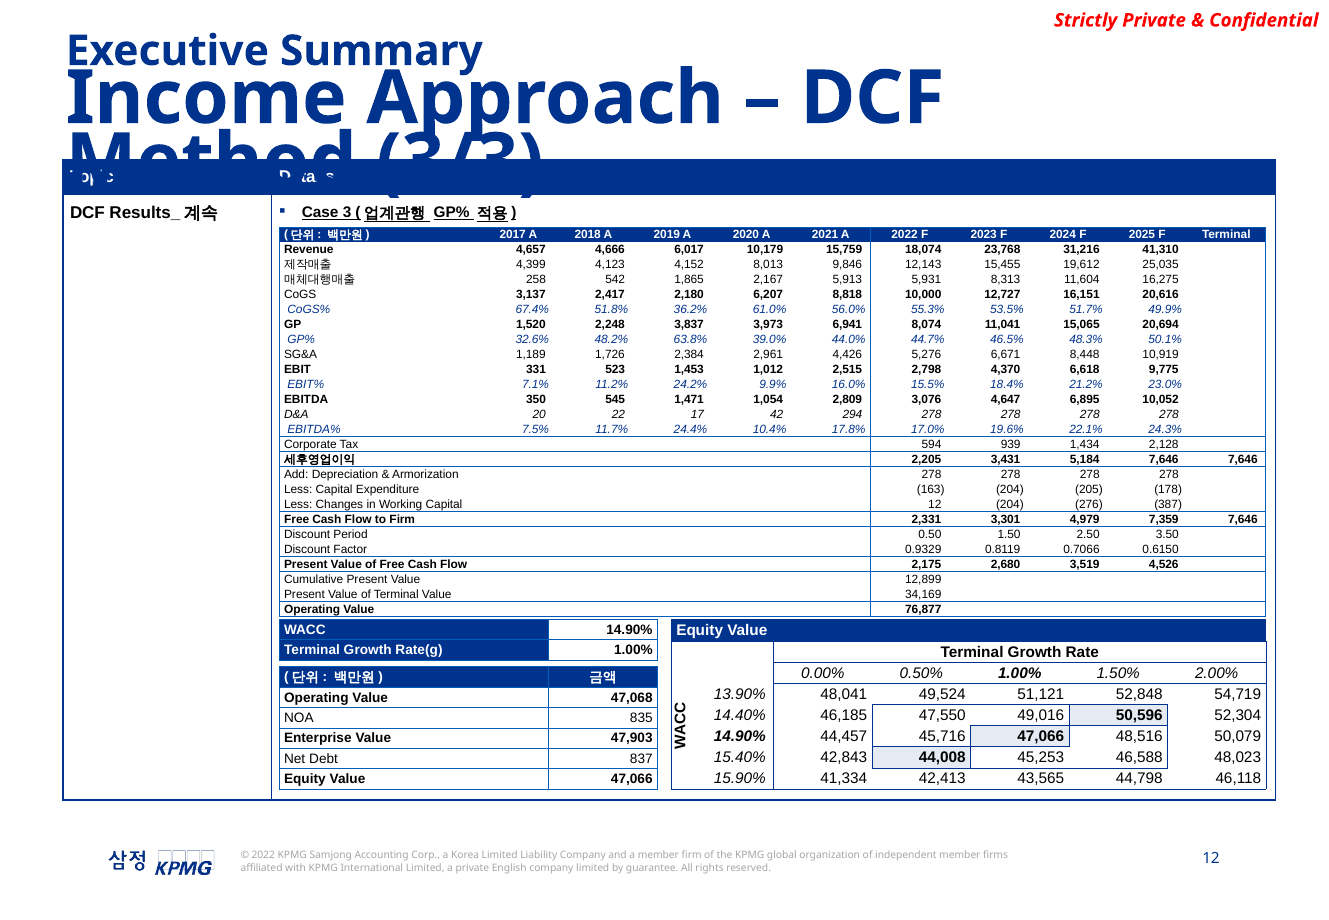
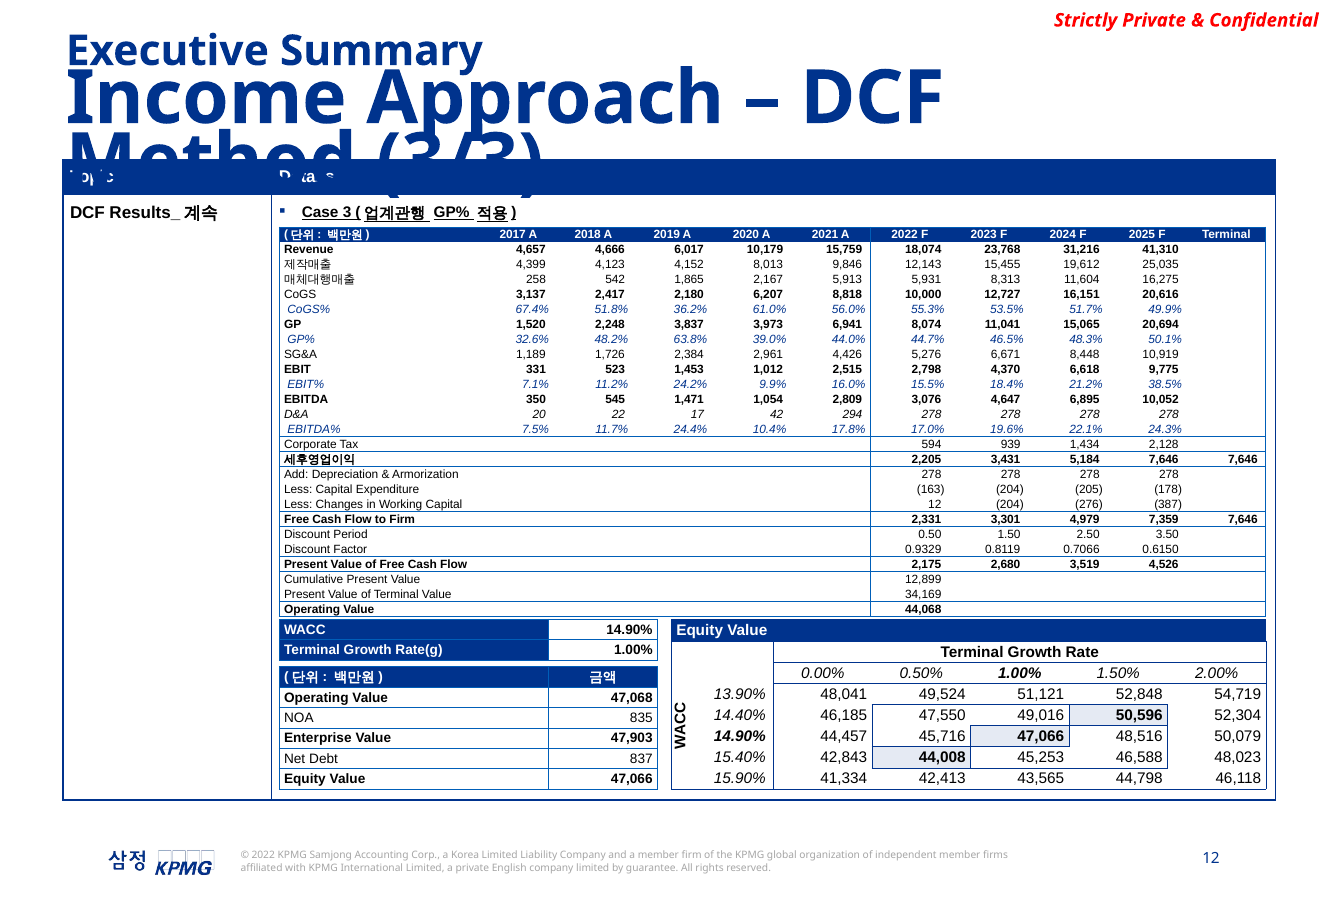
23.0%: 23.0% -> 38.5% (1165, 385)
76,877: 76,877 -> 44,068 (923, 609)
